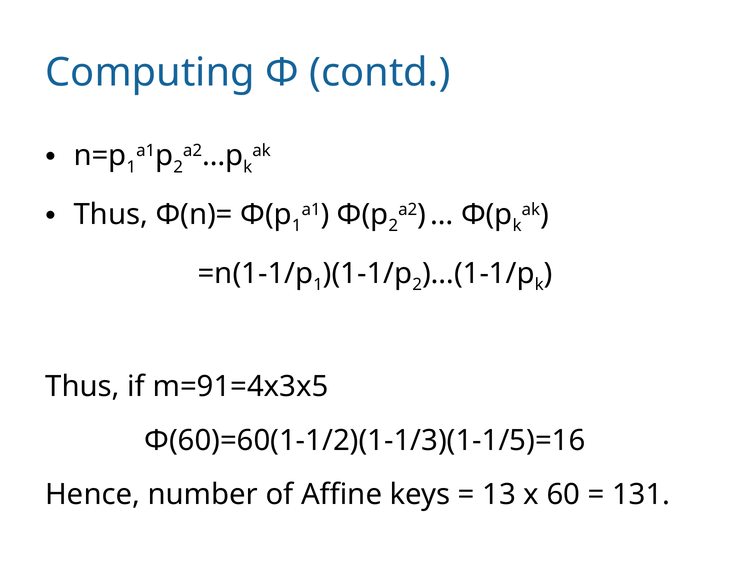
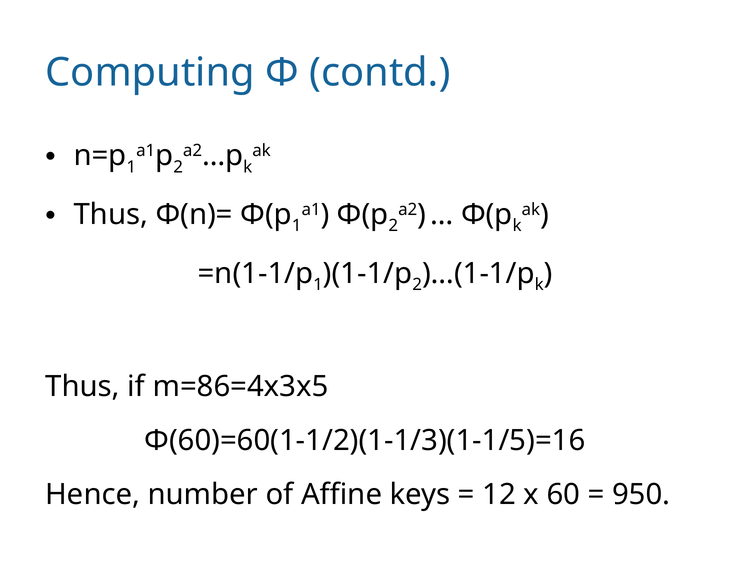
m=91=4x3x5: m=91=4x3x5 -> m=86=4x3x5 (240, 387)
13: 13 -> 12 (499, 495)
131: 131 -> 950 (641, 495)
